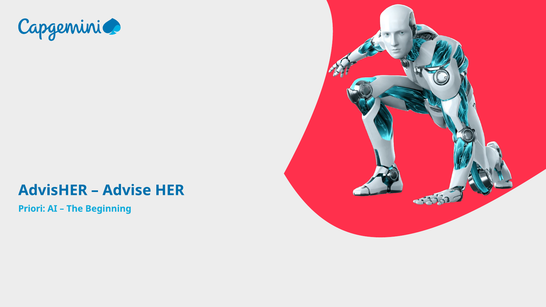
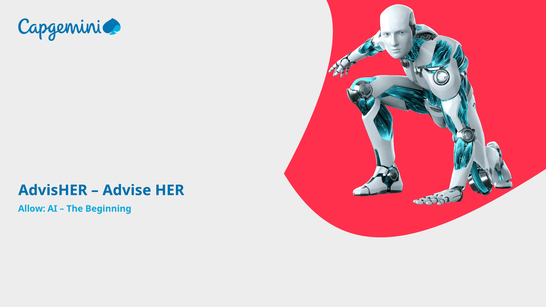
Priori: Priori -> Allow (32, 209)
